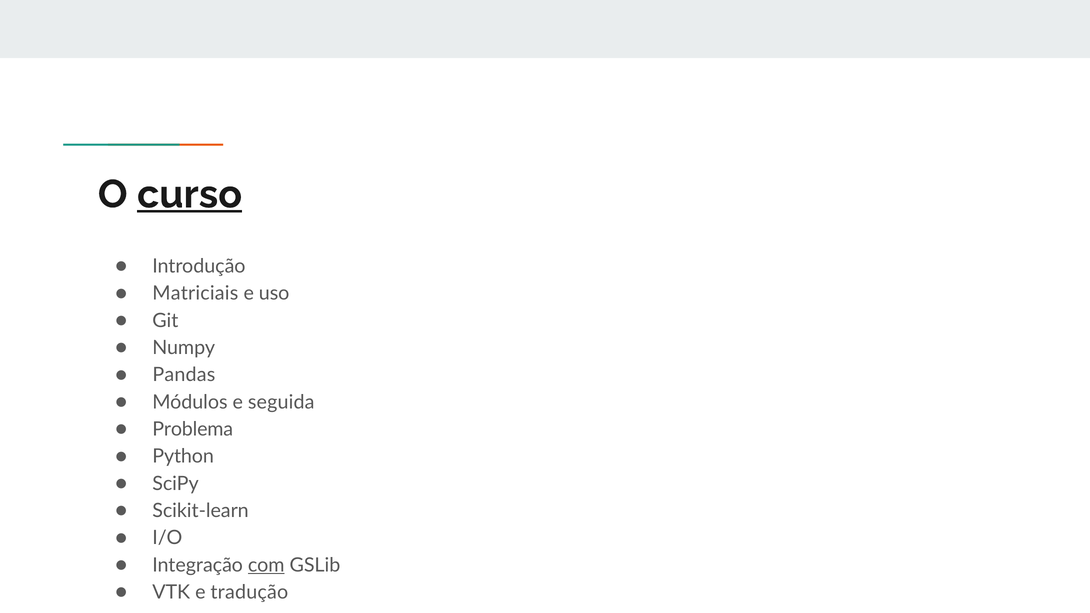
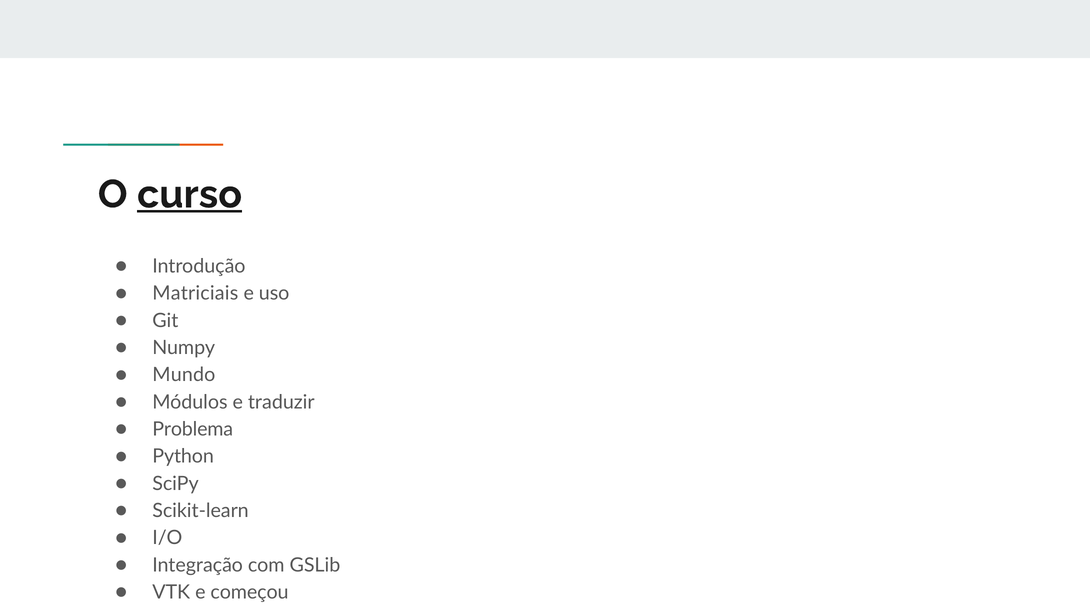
Pandas: Pandas -> Mundo (184, 375)
seguida: seguida -> traduzir (281, 402)
com underline: present -> none (266, 565)
tradução: tradução -> começou (250, 592)
